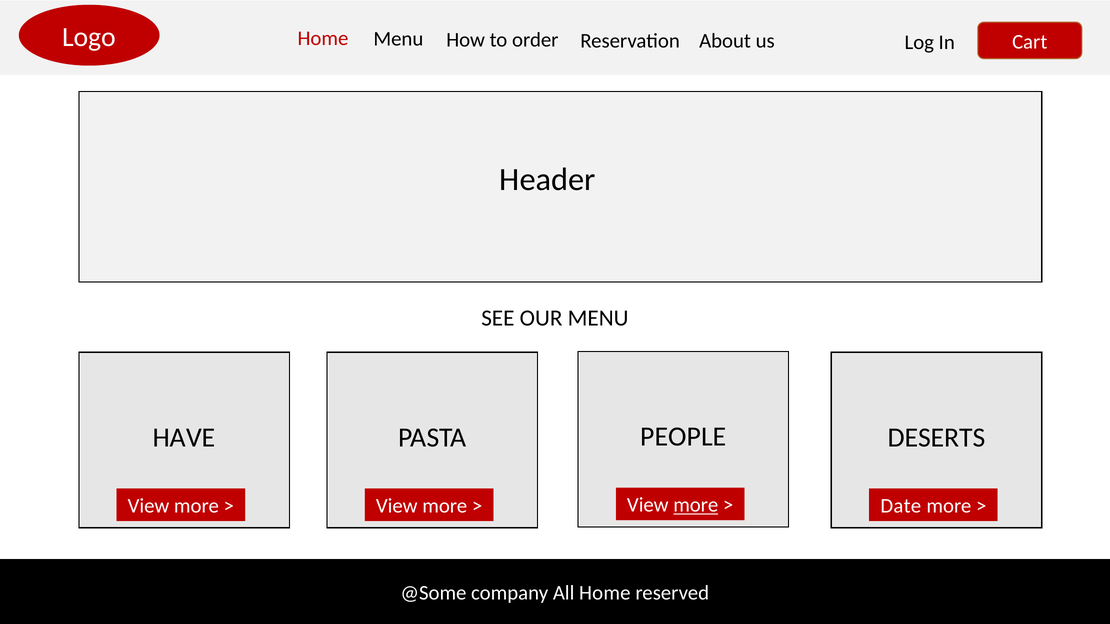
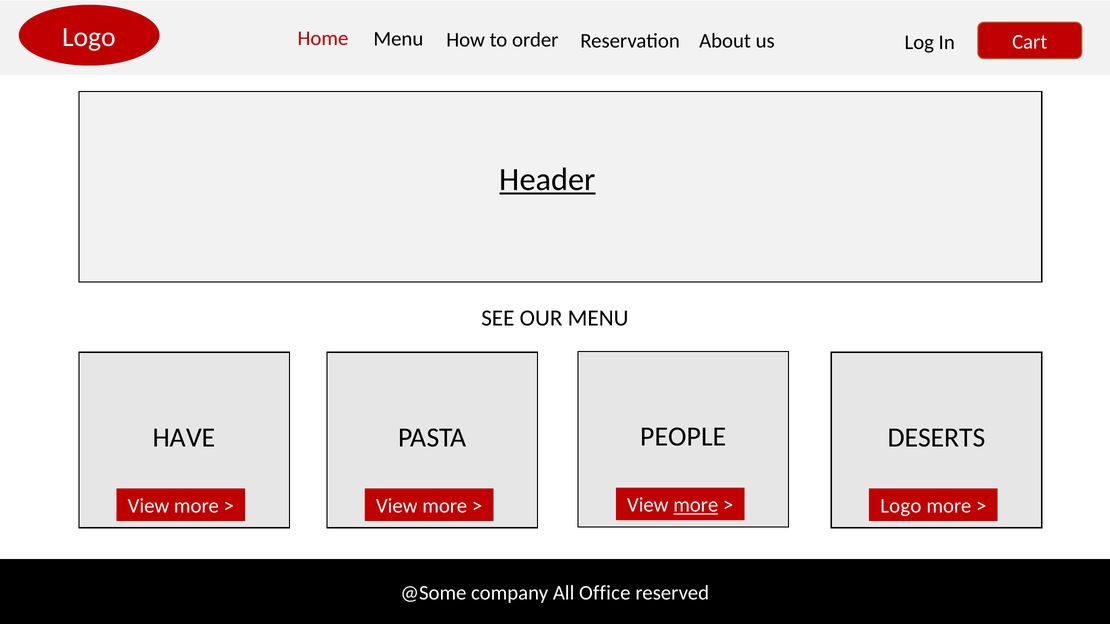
Header underline: none -> present (547, 180)
Date: Date -> Logo (901, 506)
All Home: Home -> Office (605, 593)
